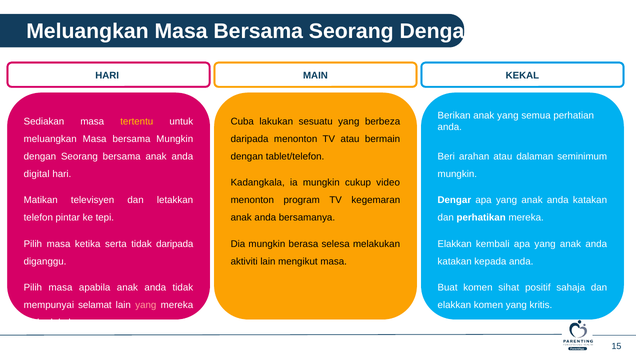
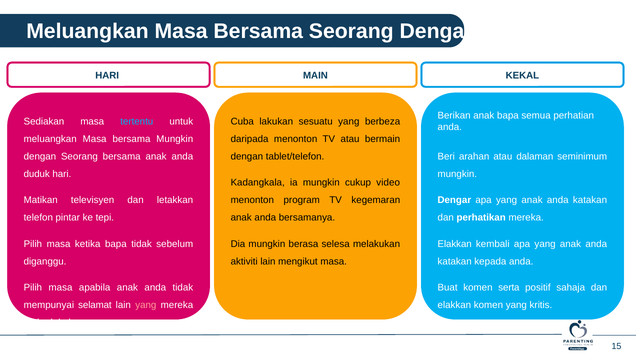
anak yang: yang -> bapa (508, 116)
tertentu colour: yellow -> light blue (137, 122)
digital: digital -> duduk (37, 174)
ketika serta: serta -> bapa (116, 244)
tidak daripada: daripada -> sebelum (175, 244)
sihat: sihat -> serta (509, 288)
